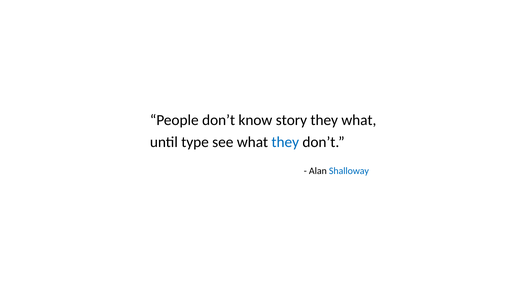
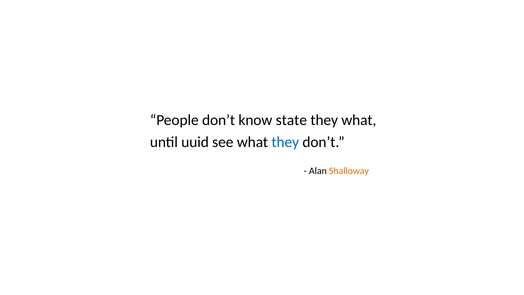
story: story -> state (291, 120)
type: type -> uuid (195, 142)
Shalloway colour: blue -> orange (349, 171)
